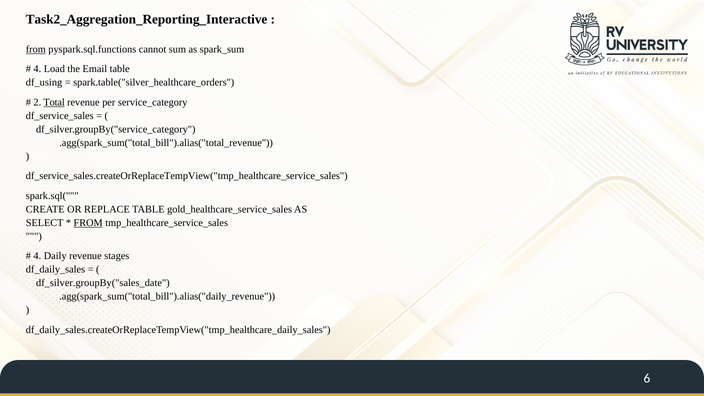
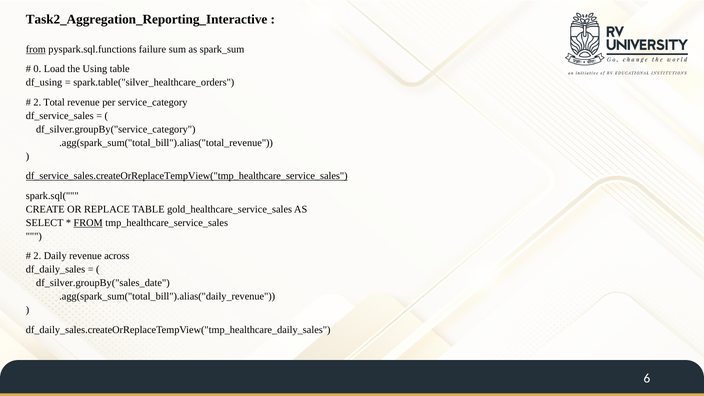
cannot: cannot -> failure (152, 49)
4: 4 -> 0 (37, 69)
Email: Email -> Using (95, 69)
Total underline: present -> none (54, 102)
df_service_sales.createOrReplaceTempView("tmp_healthcare_service_sales underline: none -> present (187, 176)
4: 4 -> 2 (37, 256)
stages: stages -> across (117, 256)
